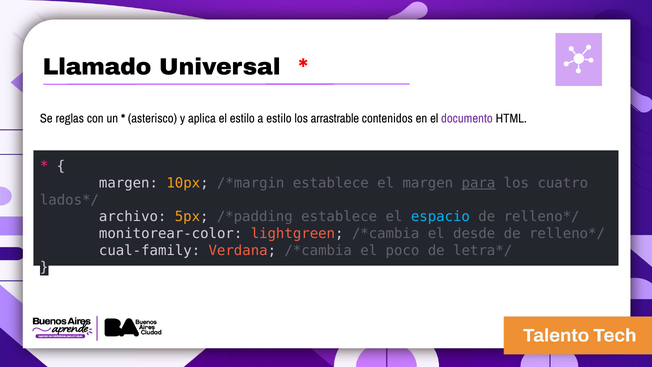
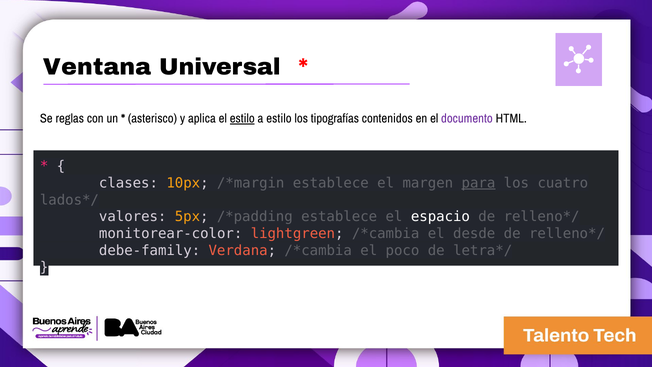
Llamado: Llamado -> Ventana (97, 67)
estilo underline: none -> present (242, 118)
arrastrable: arrastrable -> tipografías (335, 118)
margen: margen -> clases (128, 183)
archivo: archivo -> valores (133, 217)
espacio colour: light blue -> white (440, 217)
cual-family: cual-family -> debe-family (150, 250)
